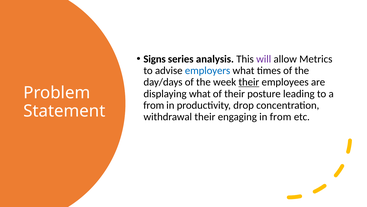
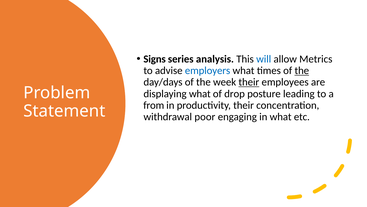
will colour: purple -> blue (264, 59)
the underline: none -> present (302, 70)
of their: their -> drop (235, 93)
productivity drop: drop -> their (244, 105)
withdrawal their: their -> poor (205, 117)
in from: from -> what (281, 117)
